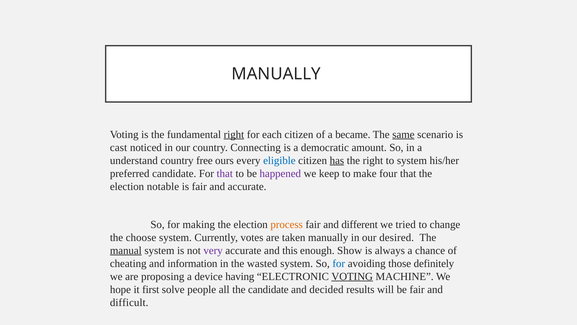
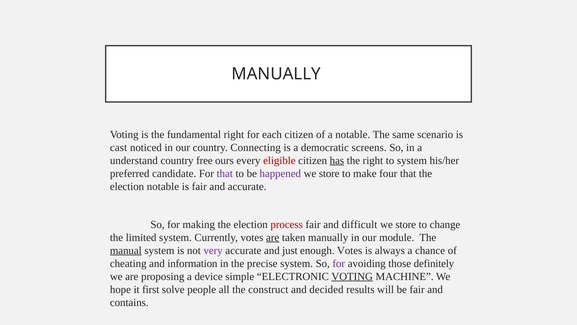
right underline: present -> none (234, 134)
a became: became -> notable (353, 134)
same underline: present -> none (403, 134)
amount: amount -> screens (369, 147)
eligible colour: blue -> red (279, 160)
keep: keep -> store (329, 173)
process colour: orange -> red (287, 224)
different: different -> difficult (359, 224)
tried: tried -> store (406, 224)
choose: choose -> limited (141, 237)
are underline: none -> present (273, 237)
desired: desired -> module (397, 237)
this: this -> just (290, 250)
enough Show: Show -> Votes (350, 250)
wasted: wasted -> precise (262, 263)
for colour: blue -> purple (339, 263)
having: having -> simple (240, 276)
the candidate: candidate -> construct (268, 289)
difficult: difficult -> contains (129, 302)
